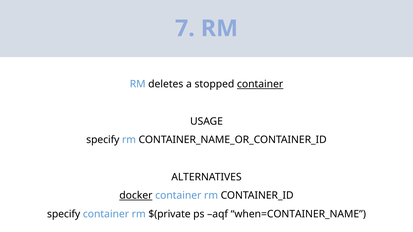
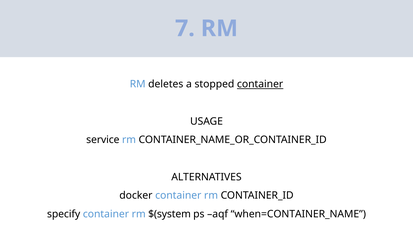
specify: specify -> service (103, 140)
docker underline: present -> none (136, 196)
$(private: $(private -> $(system (169, 214)
